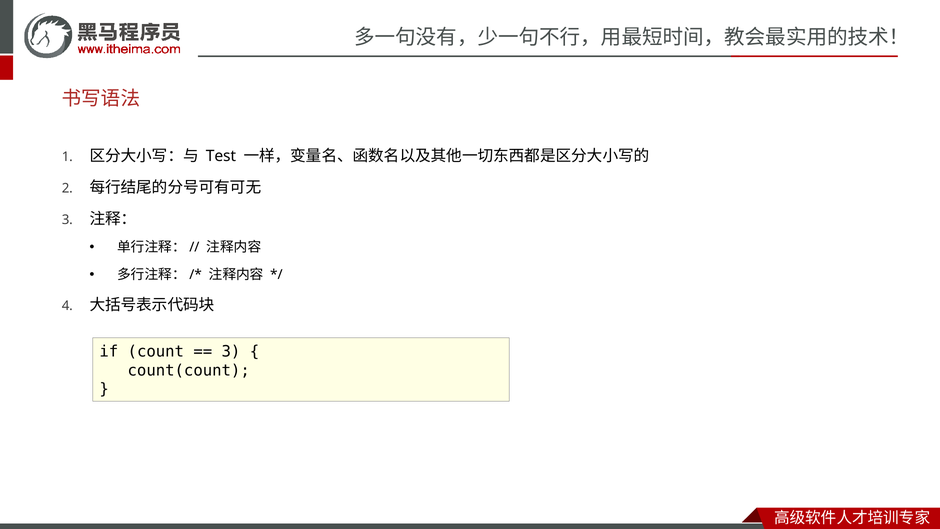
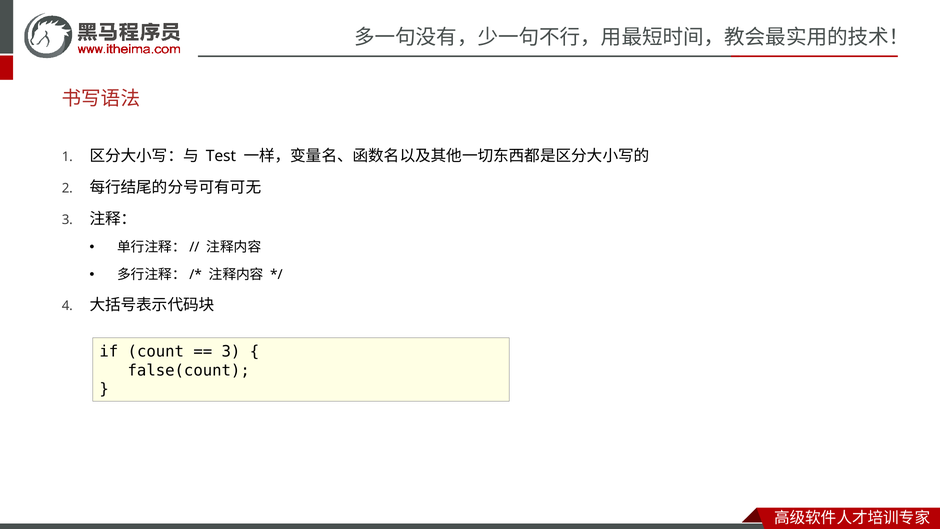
count(count: count(count -> false(count (189, 370)
